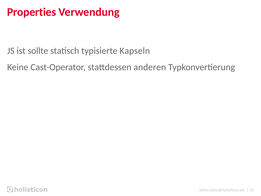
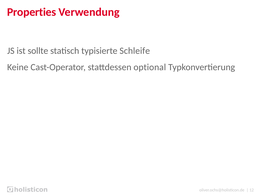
Kapseln: Kapseln -> Schleife (135, 51)
anderen: anderen -> optional (150, 67)
